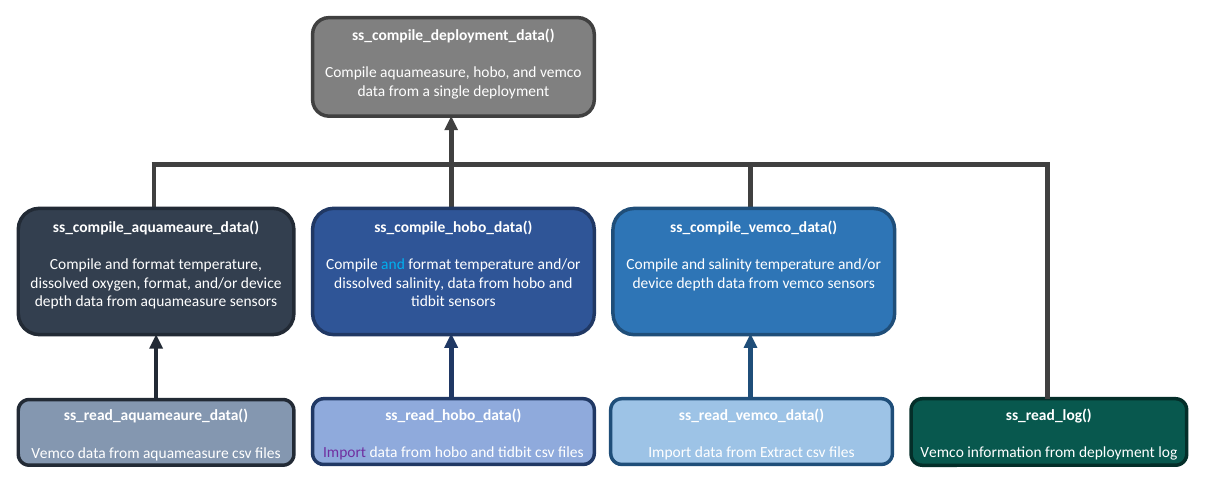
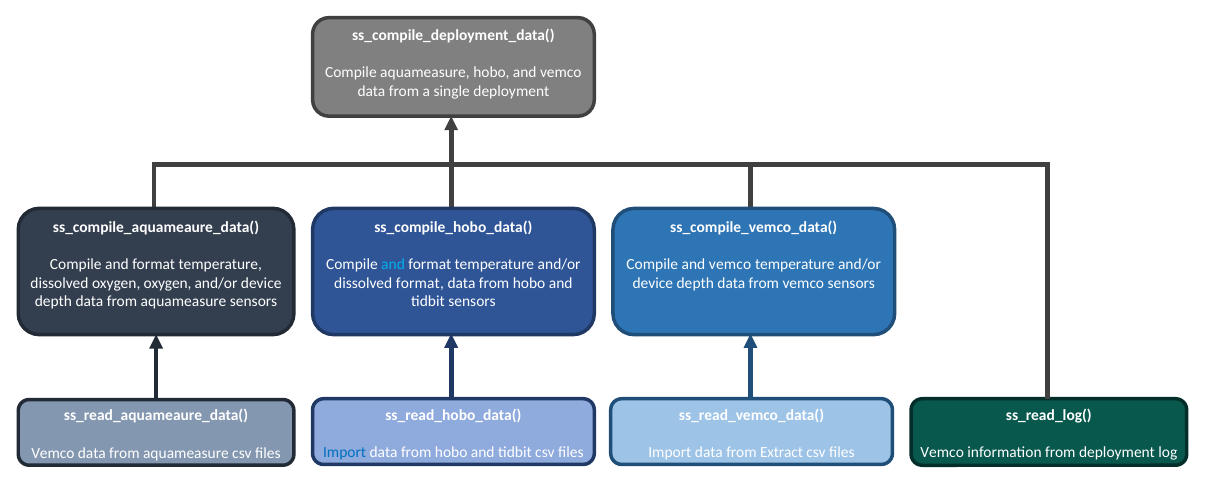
Compile and salinity: salinity -> vemco (730, 265)
oxygen format: format -> oxygen (168, 283)
dissolved salinity: salinity -> format (420, 283)
Import colour: purple -> blue (345, 452)
